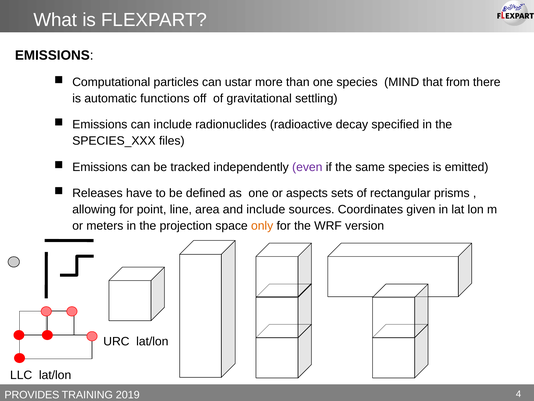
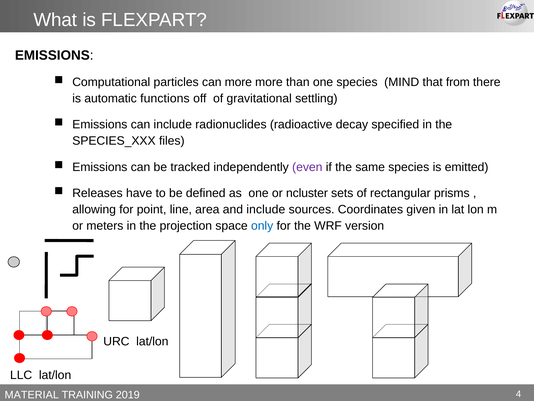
can ustar: ustar -> more (238, 82)
aspects: aspects -> ncluster (307, 193)
only colour: orange -> blue (262, 226)
PROVIDES: PROVIDES -> MATERIAL (32, 394)
